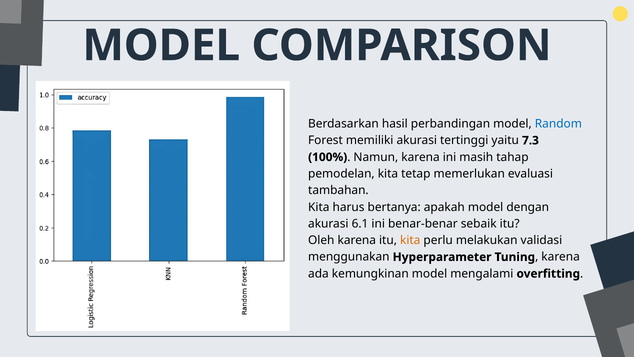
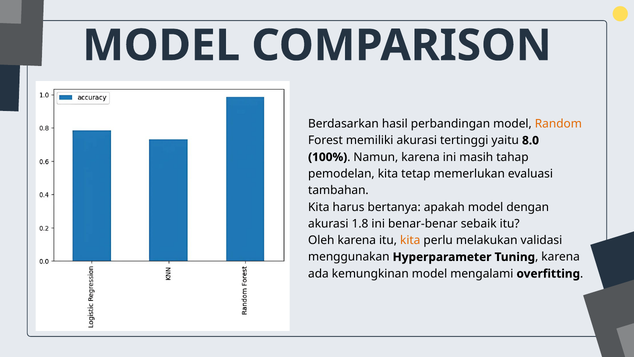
Random colour: blue -> orange (558, 124)
7.3: 7.3 -> 8.0 (530, 140)
6.1: 6.1 -> 1.8 (360, 224)
